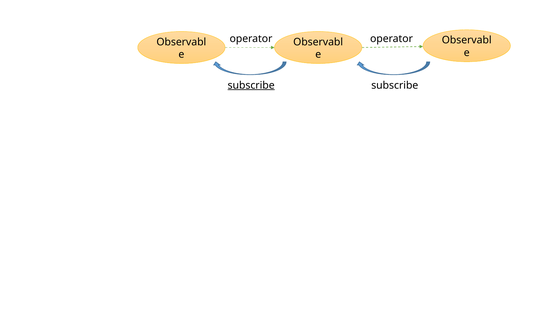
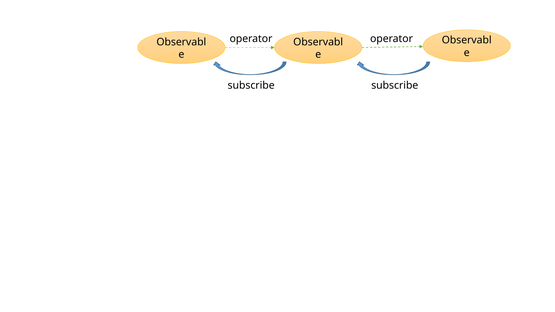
subscribe underline: present -> none (251, 85)
